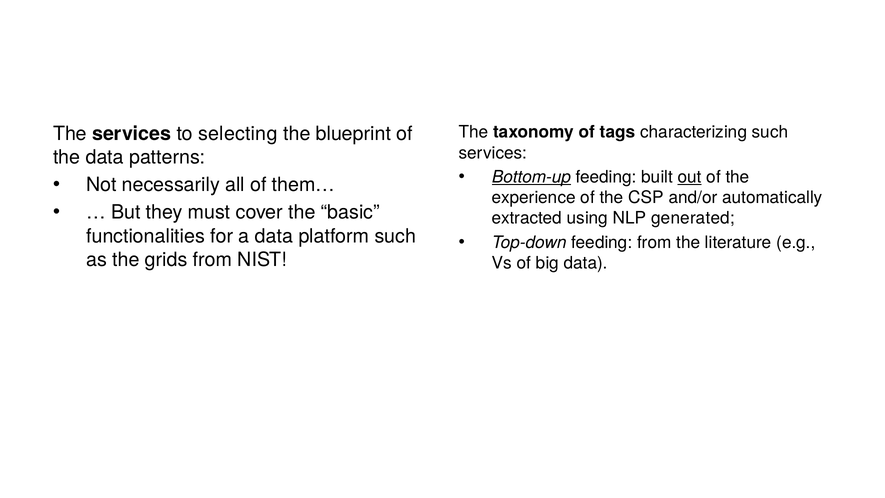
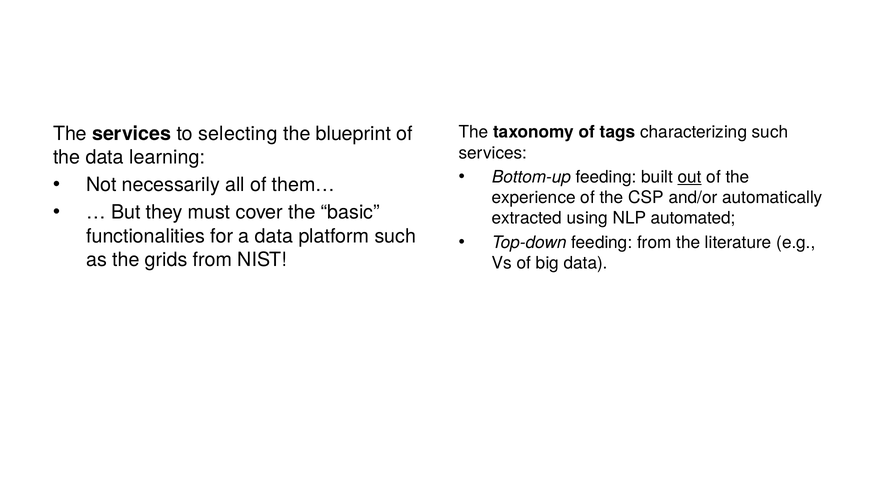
patterns: patterns -> learning (167, 157)
Bottom-up underline: present -> none (531, 177)
generated: generated -> automated (693, 218)
